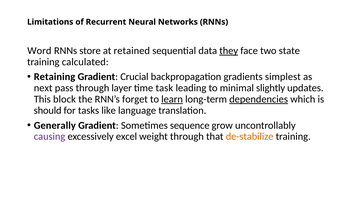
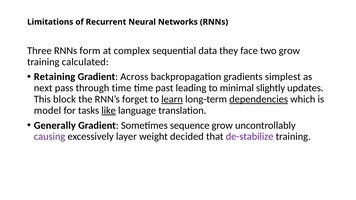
Word: Word -> Three (39, 51)
store: store -> form (90, 51)
retained: retained -> complex (132, 51)
they underline: present -> none (229, 51)
two state: state -> grow (289, 51)
Crucial: Crucial -> Across (134, 77)
through layer: layer -> time (122, 88)
task: task -> past (164, 88)
should: should -> model (48, 111)
like underline: none -> present (109, 111)
excel: excel -> layer (126, 137)
weight through: through -> decided (187, 137)
de-stabilize colour: orange -> purple (250, 137)
